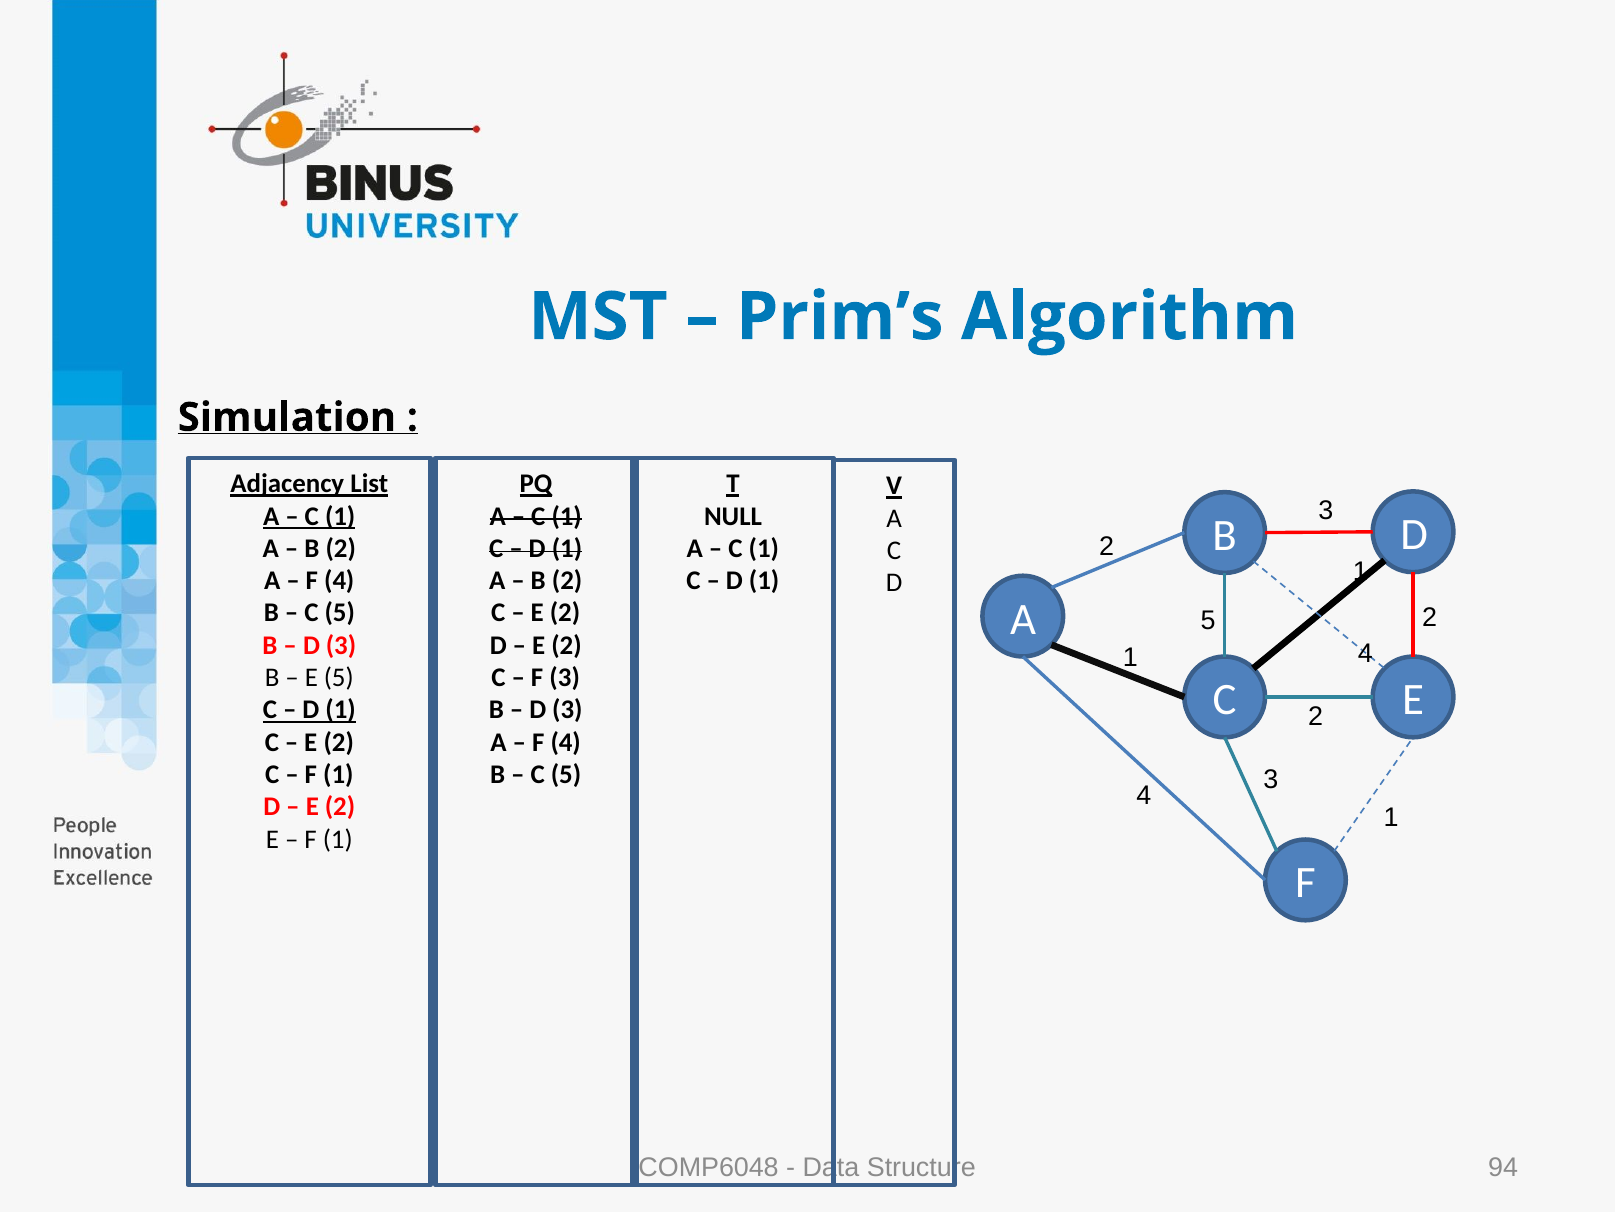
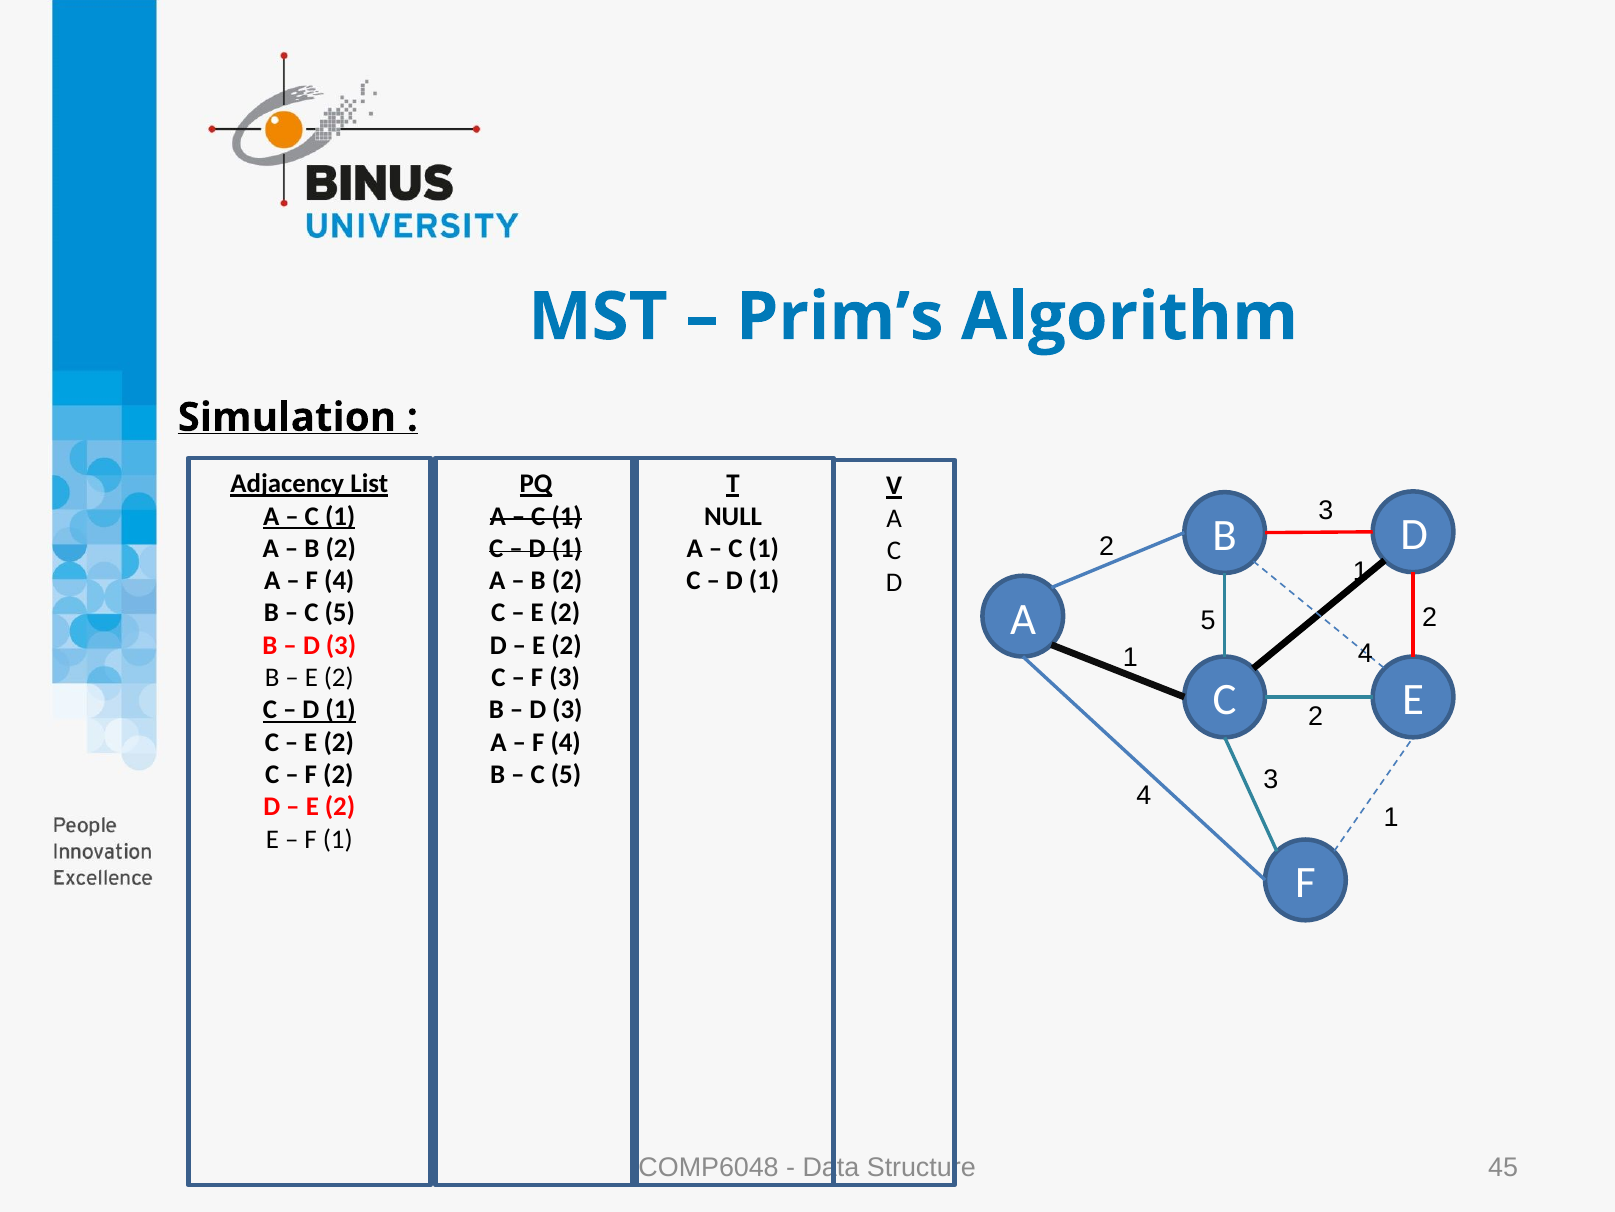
5: 5 -> 2 (339, 677)
1: 1 -> 2 (338, 774)
94: 94 -> 45 (1503, 1167)
